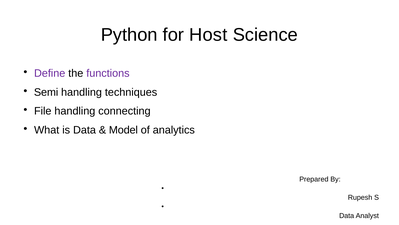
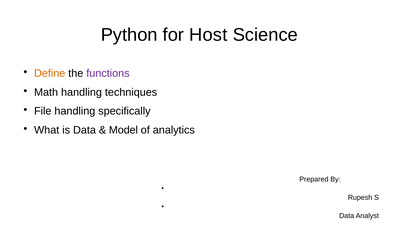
Define colour: purple -> orange (50, 73)
Semi: Semi -> Math (46, 92)
connecting: connecting -> specifically (124, 111)
